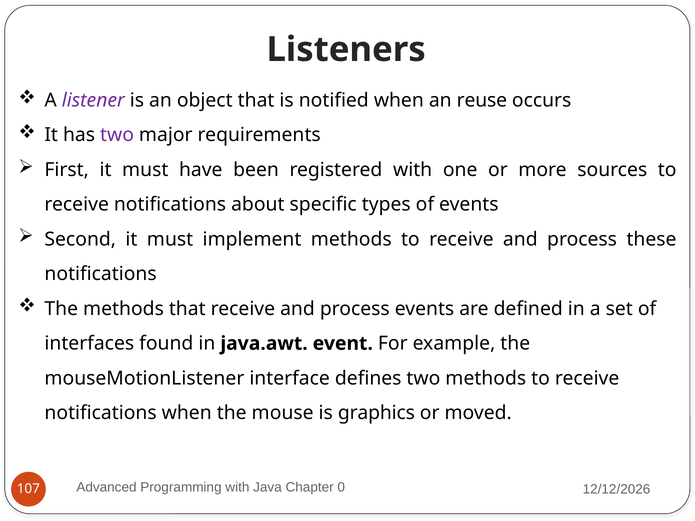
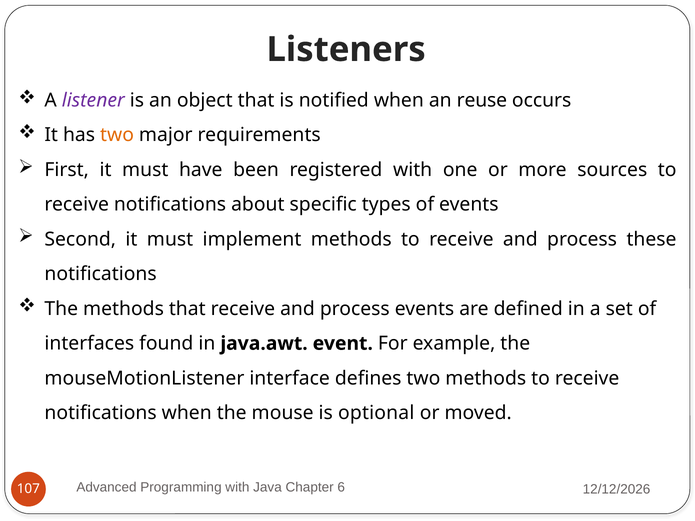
two colour: purple -> orange (117, 135)
graphics: graphics -> optional (376, 413)
0: 0 -> 6 (341, 487)
